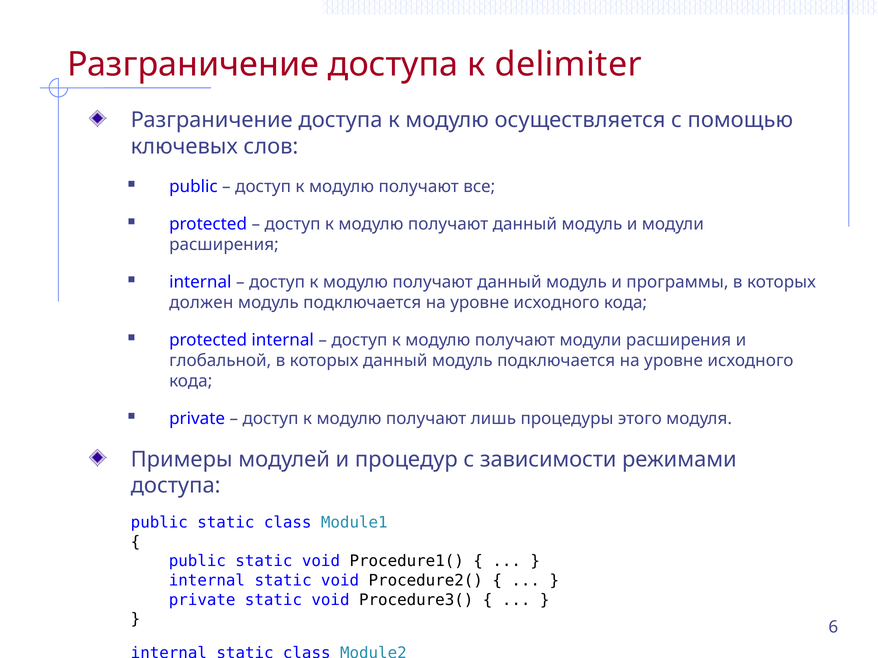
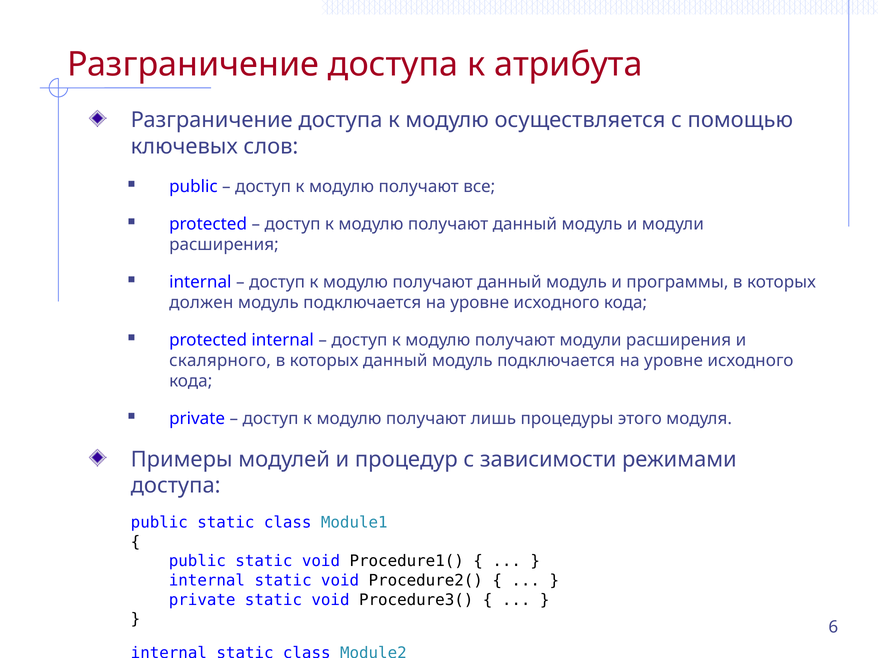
delimiter: delimiter -> атрибута (568, 65)
глобальной: глобальной -> скалярного (220, 361)
